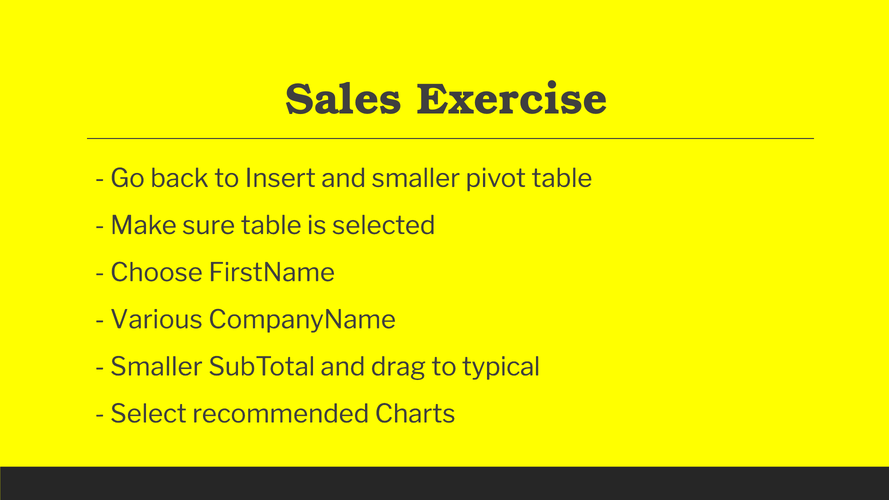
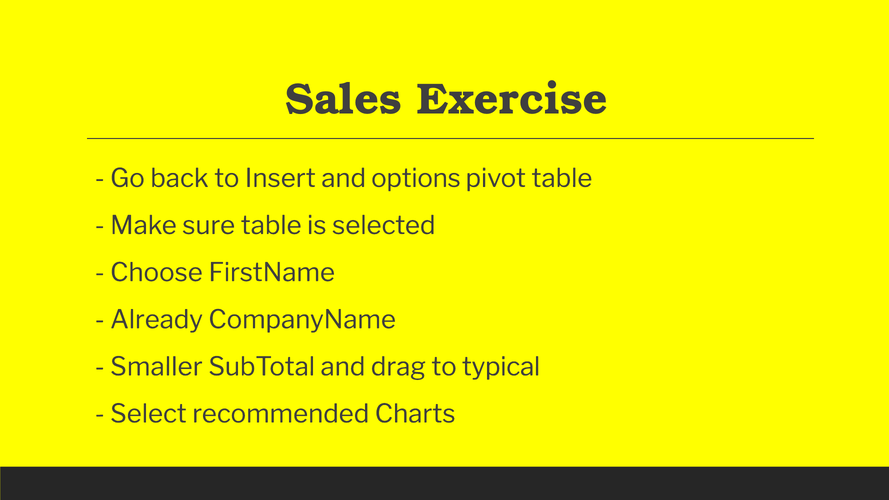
and smaller: smaller -> options (416, 178)
Various: Various -> Already (157, 320)
